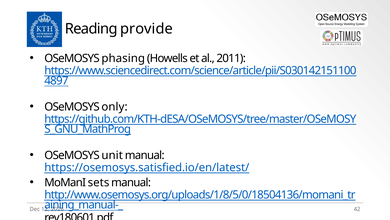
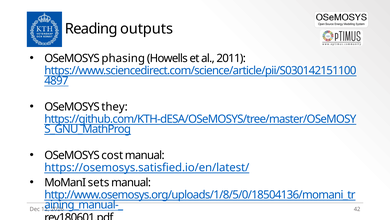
provide: provide -> outputs (147, 29)
only: only -> they (115, 107)
unit: unit -> cost (112, 155)
